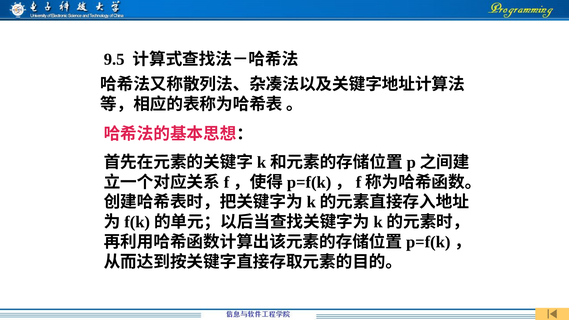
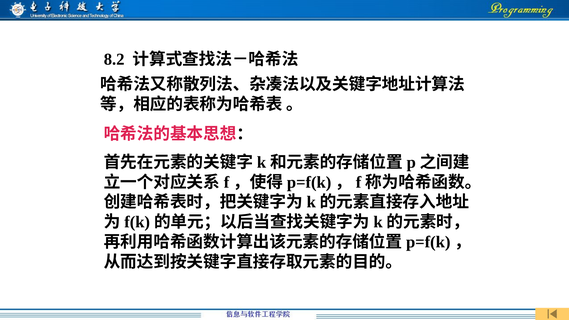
9.5: 9.5 -> 8.2 (114, 59)
